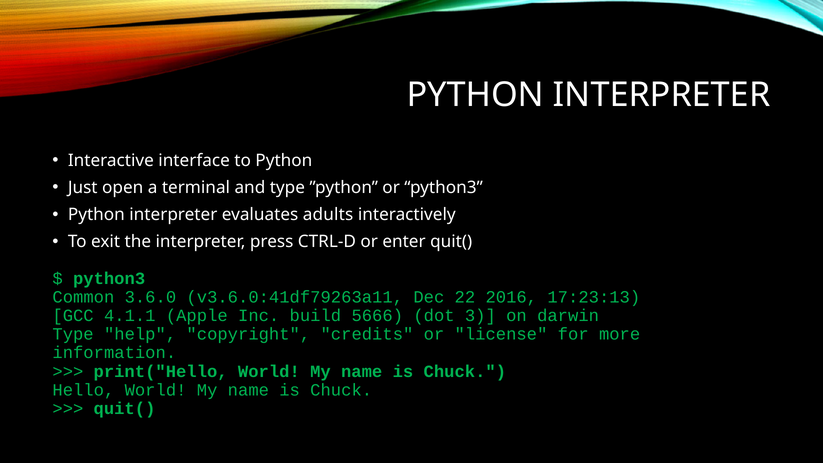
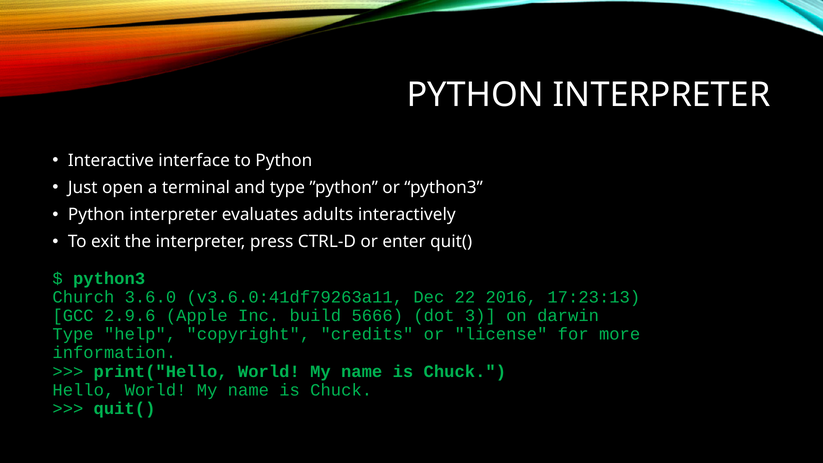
Common: Common -> Church (83, 297)
4.1.1: 4.1.1 -> 2.9.6 (130, 316)
